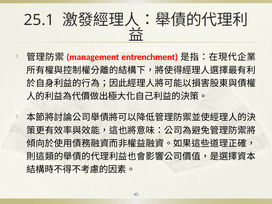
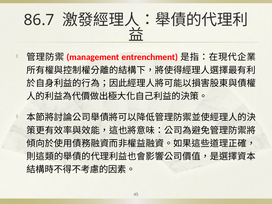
25.1: 25.1 -> 86.7 (39, 20)
